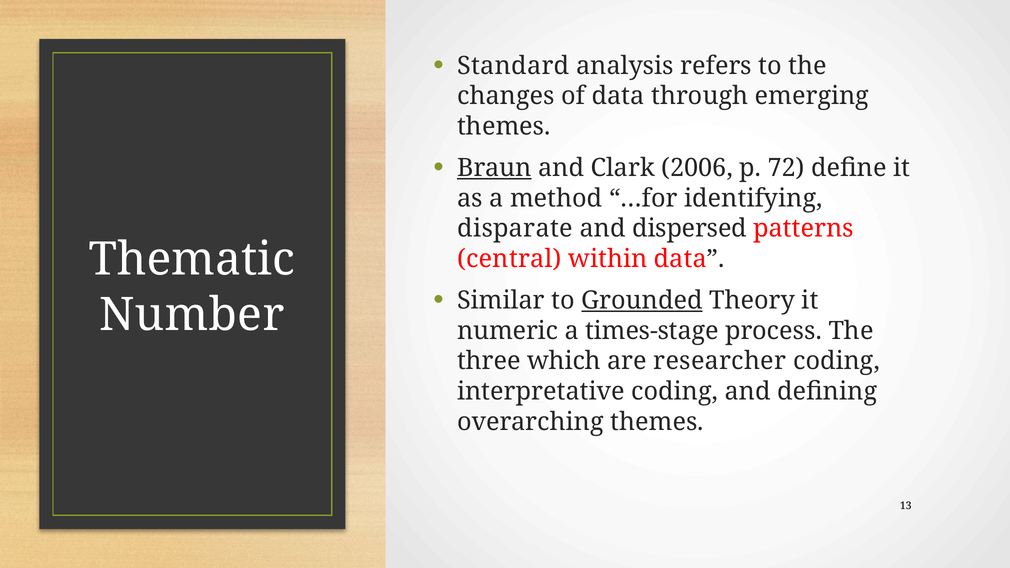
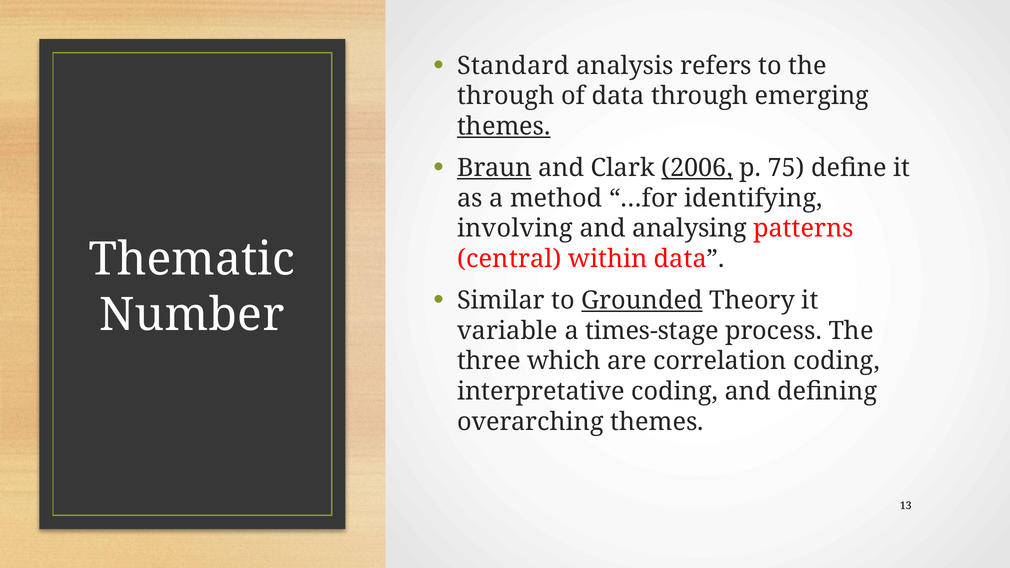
changes: changes -> through (506, 96)
themes underline: none -> present (504, 126)
2006 underline: none -> present (697, 168)
72: 72 -> 75 (786, 168)
disparate: disparate -> involving (515, 229)
dispersed: dispersed -> analysing (690, 229)
numeric: numeric -> variable (507, 331)
researcher: researcher -> correlation (720, 361)
